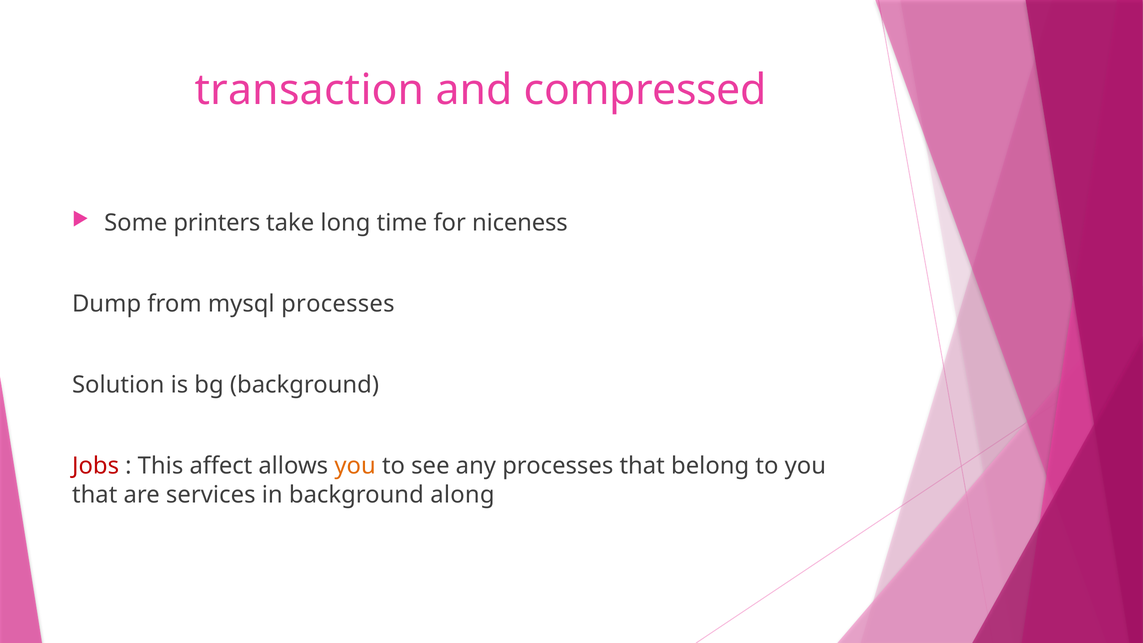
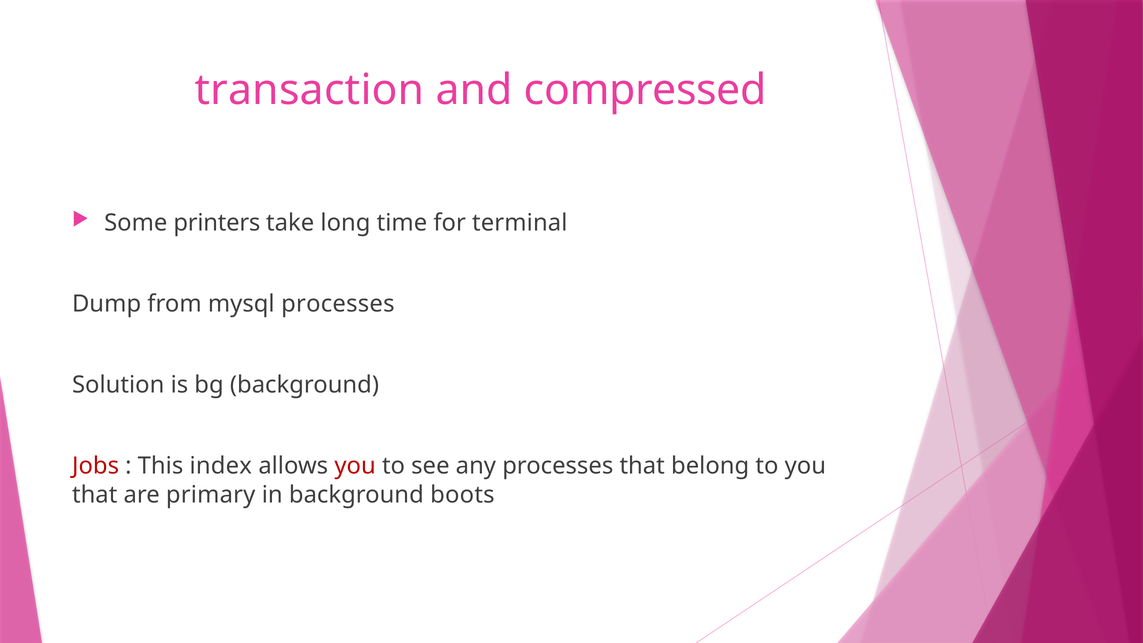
niceness: niceness -> terminal (520, 223)
affect: affect -> index (221, 466)
you colour: orange -> red (355, 466)
services: services -> primary (211, 495)
along: along -> boots (462, 495)
